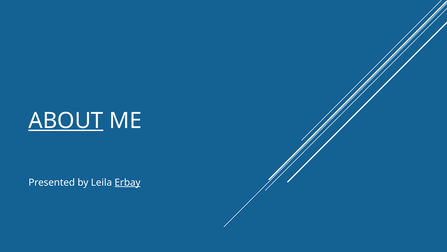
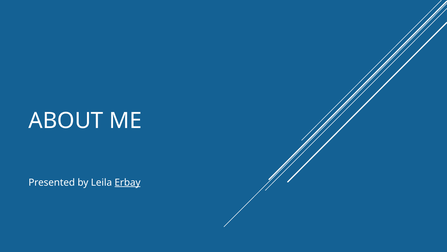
ABOUT underline: present -> none (66, 121)
